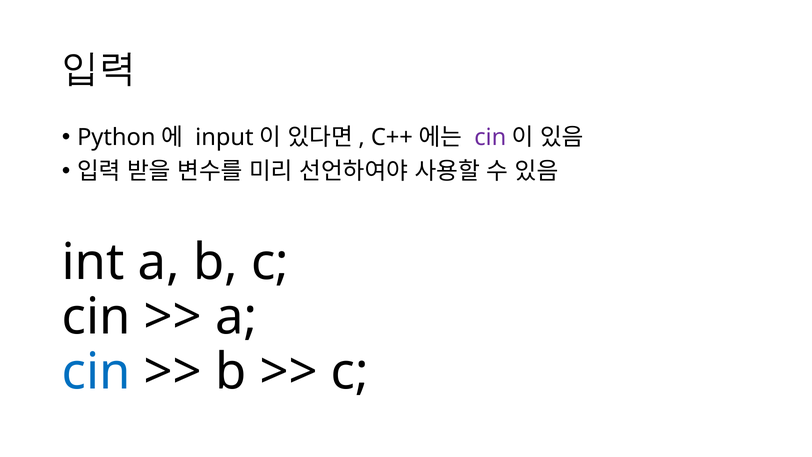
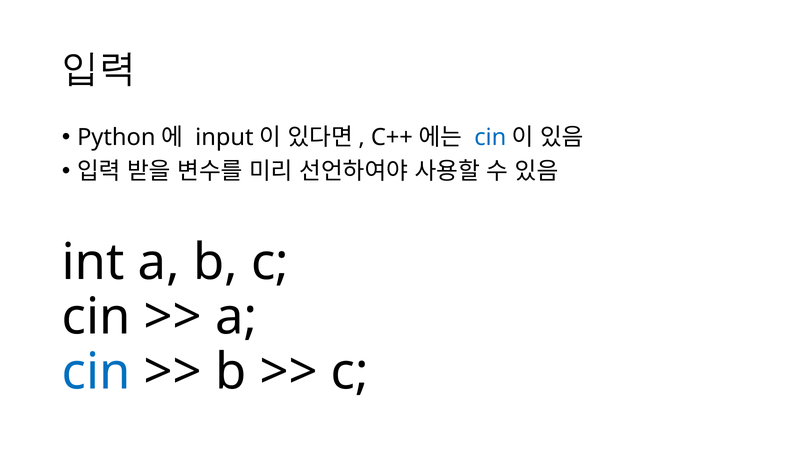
cin colour: purple -> blue (490, 137)
